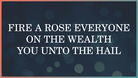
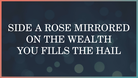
FIRE: FIRE -> SIDE (20, 28)
EVERYONE: EVERYONE -> MIRRORED (102, 28)
UNTO: UNTO -> FILLS (55, 51)
